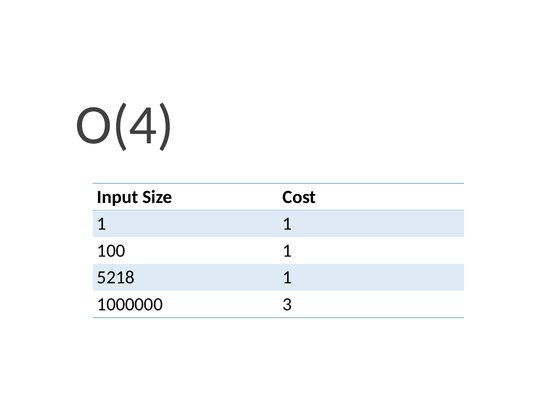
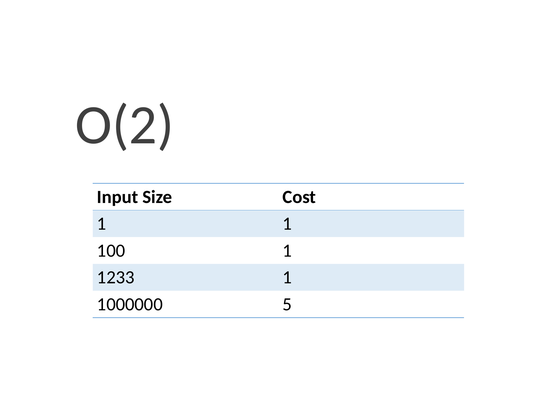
O(4: O(4 -> O(2 (125, 125)
5218: 5218 -> 1233 (116, 277)
3: 3 -> 5 (287, 304)
